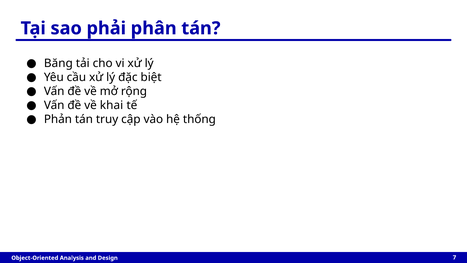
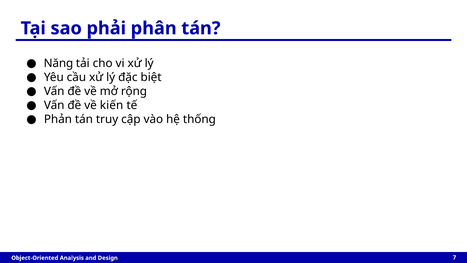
Băng: Băng -> Năng (58, 63)
khai: khai -> kiến (112, 105)
